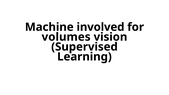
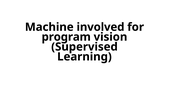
volumes: volumes -> program (66, 37)
